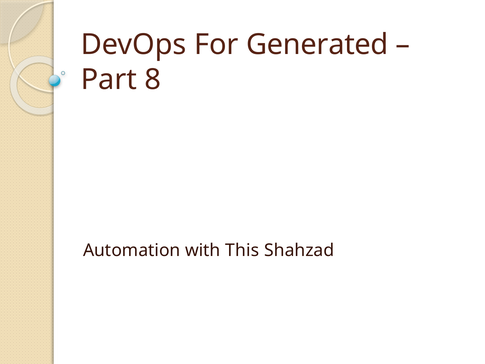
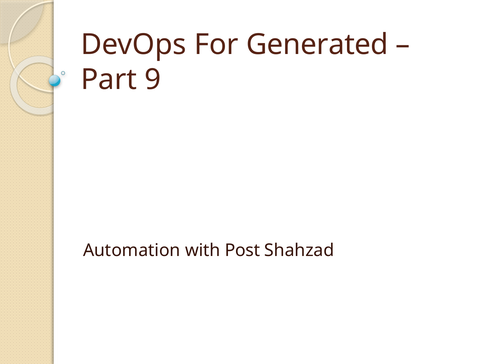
8: 8 -> 9 (153, 79)
This: This -> Post (242, 250)
